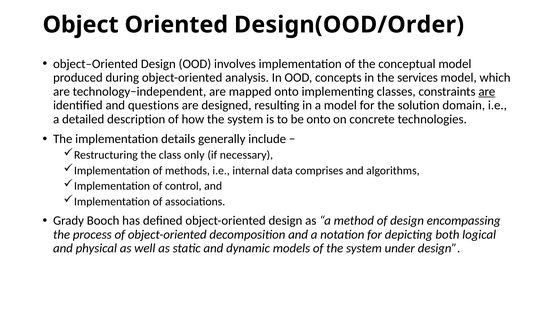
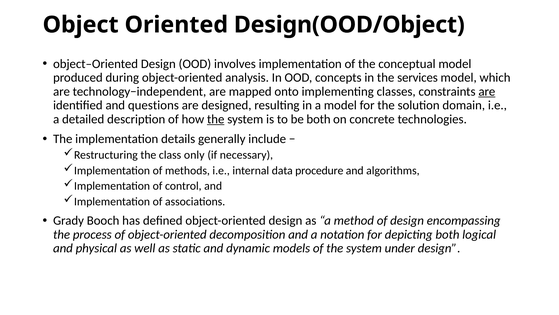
Design(OOD/Order: Design(OOD/Order -> Design(OOD/Object (349, 25)
the underline: none -> present (216, 119)
be onto: onto -> both (319, 119)
comprises: comprises -> procedure (319, 170)
